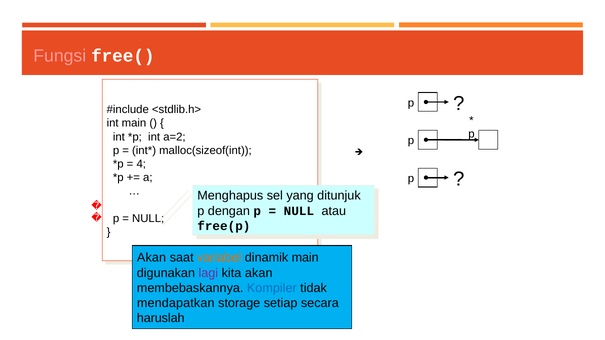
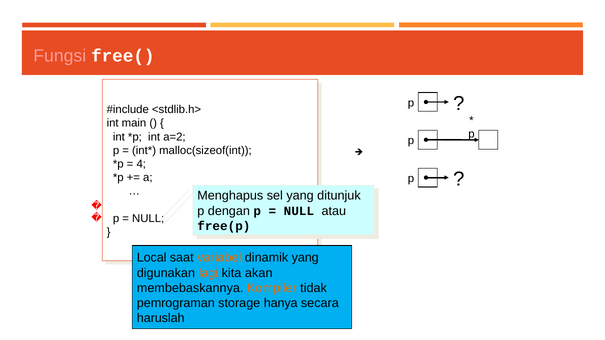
Akan: Akan -> Local (152, 258)
dinamik main: main -> yang (305, 258)
lagi colour: purple -> orange (208, 273)
Kompiler colour: blue -> orange (272, 288)
mendapatkan: mendapatkan -> pemrograman (176, 303)
setiap: setiap -> hanya (281, 303)
